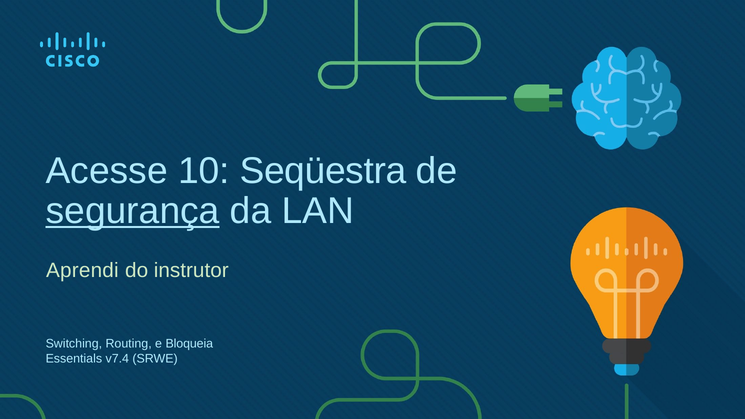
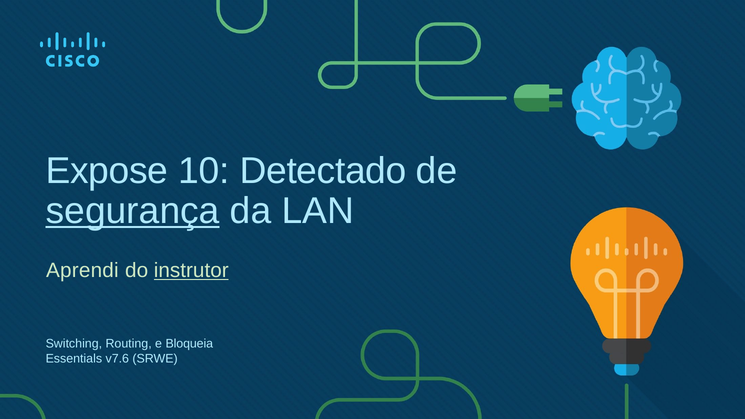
Acesse: Acesse -> Expose (107, 171)
Seqüestra: Seqüestra -> Detectado (323, 171)
instrutor underline: none -> present (191, 271)
v7.4: v7.4 -> v7.6 (117, 359)
